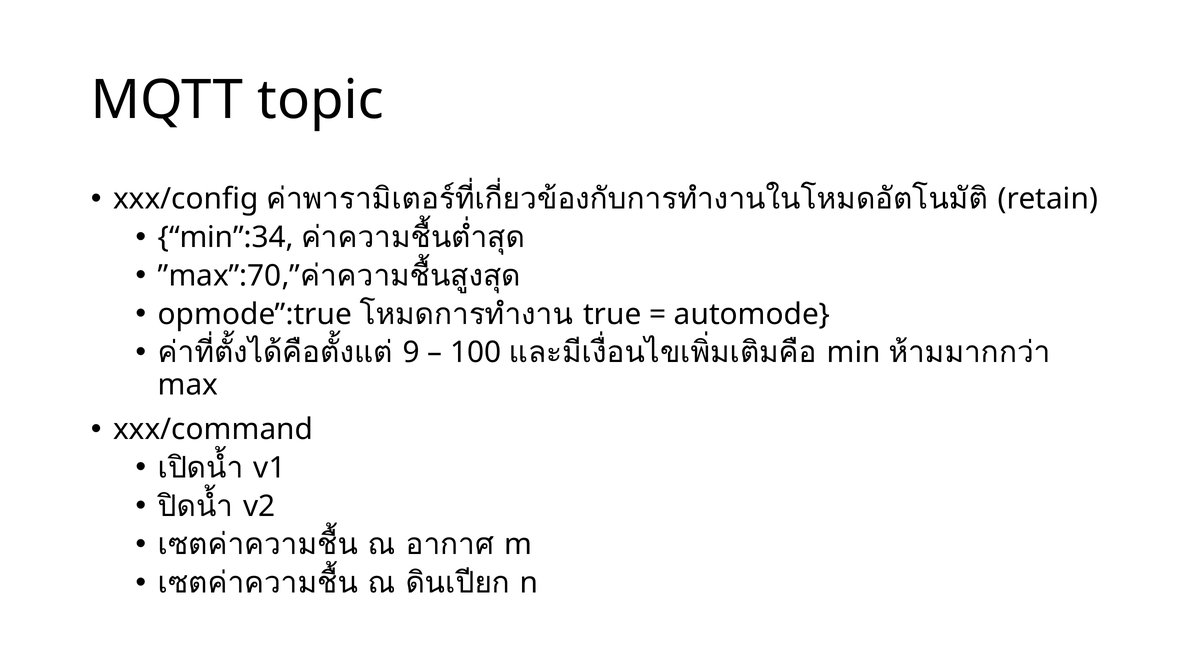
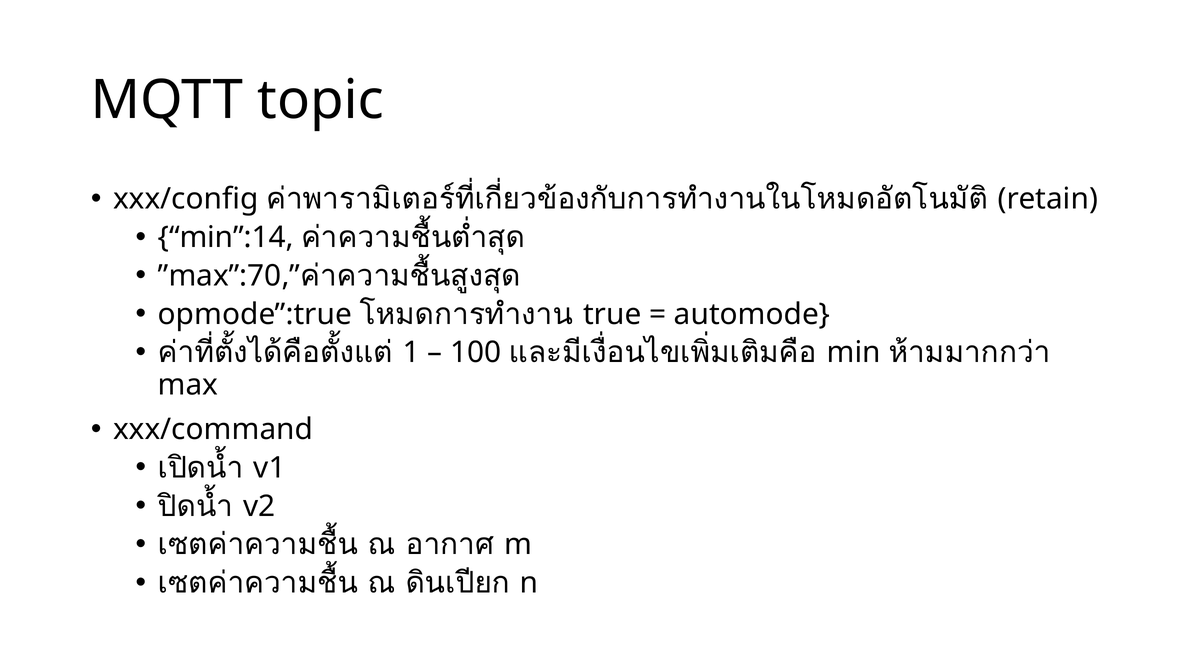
min”:34: min”:34 -> min”:14 (226, 237)
9: 9 -> 1 (411, 352)
